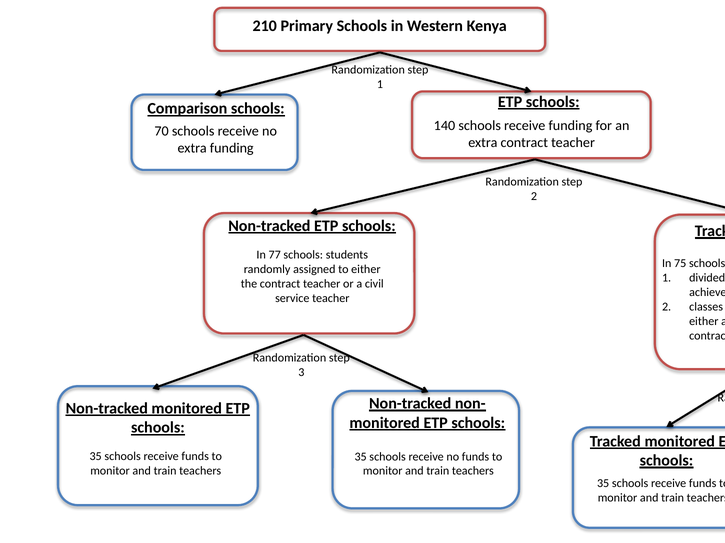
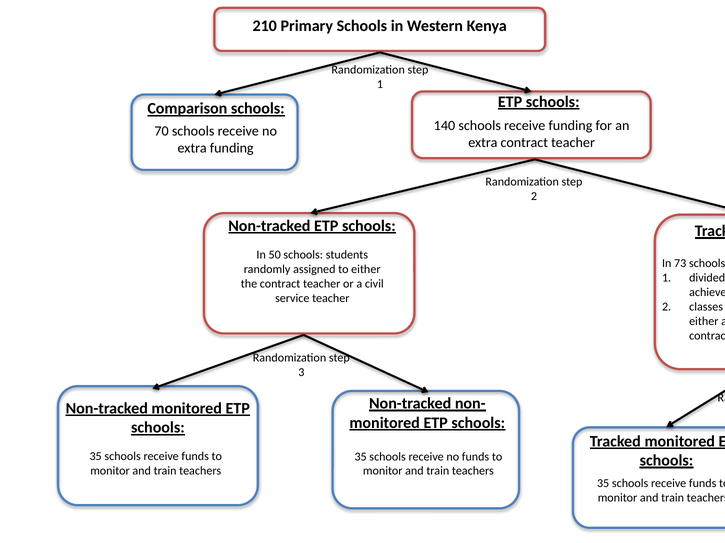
77: 77 -> 50 (275, 255)
75: 75 -> 73 (680, 264)
